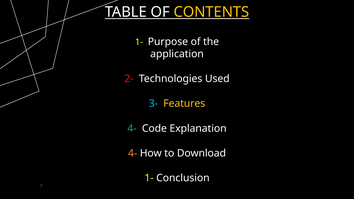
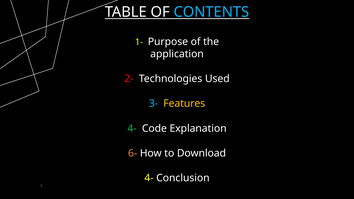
CONTENTS colour: yellow -> light blue (211, 12)
4-: 4- -> 6- (133, 153)
1-: 1- -> 4- (149, 178)
